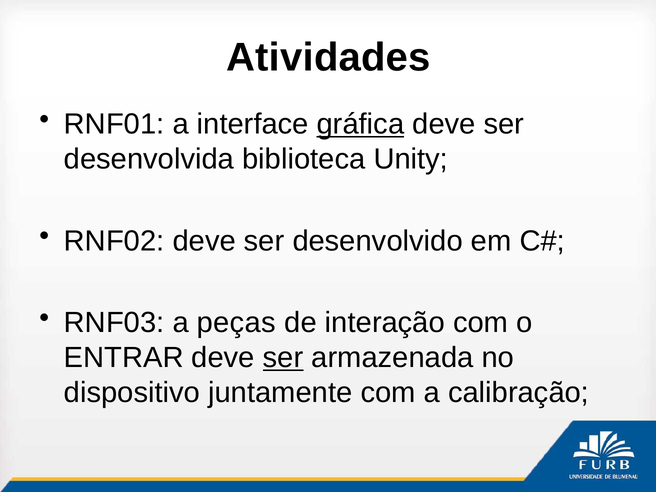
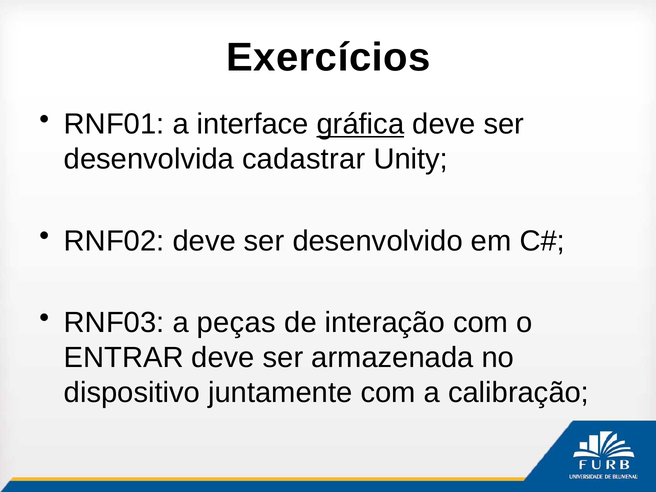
Atividades: Atividades -> Exercícios (328, 57)
biblioteca: biblioteca -> cadastrar (304, 159)
ser underline: present -> none (283, 358)
